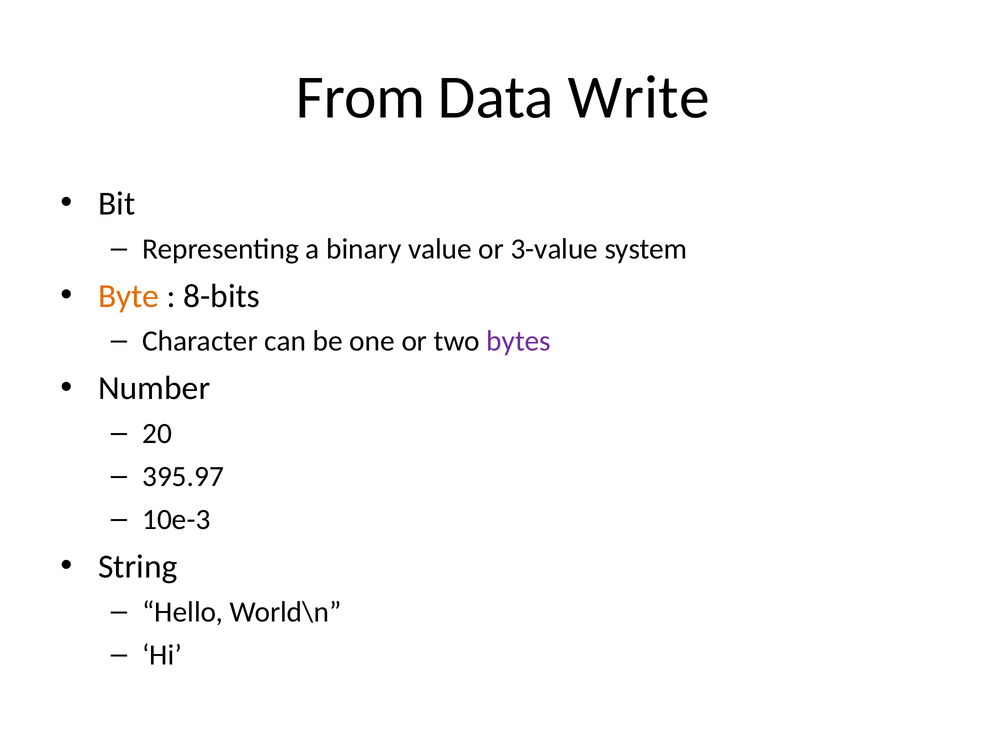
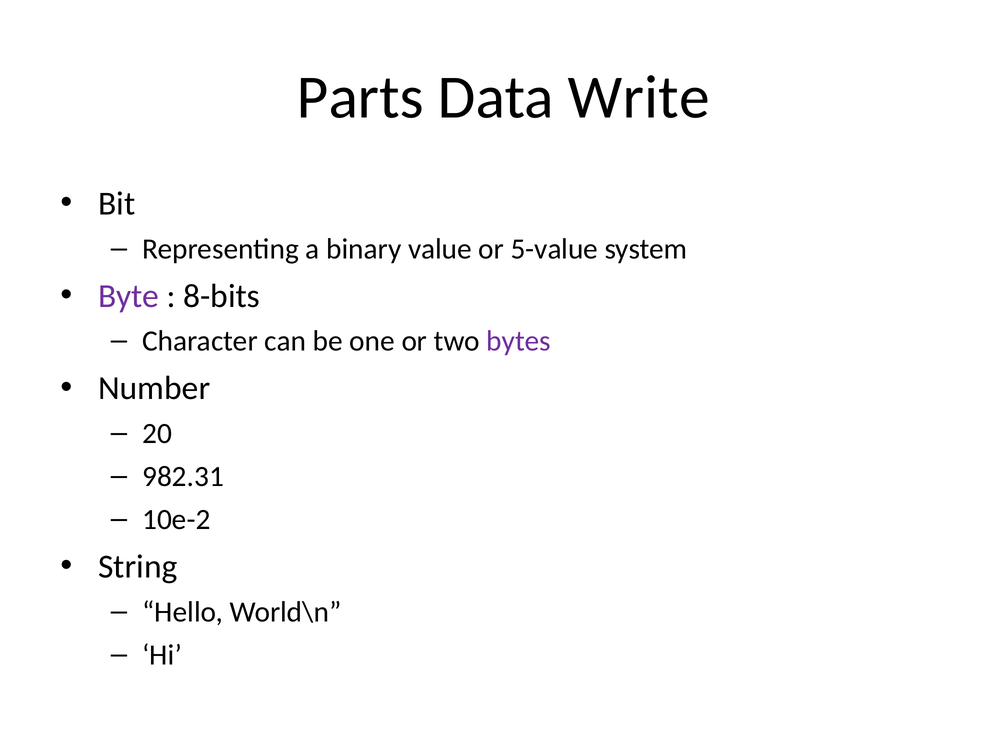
From: From -> Parts (360, 97)
3-value: 3-value -> 5-value (554, 249)
Byte colour: orange -> purple (129, 296)
395.97: 395.97 -> 982.31 (183, 477)
10e-3: 10e-3 -> 10e-2 (176, 520)
